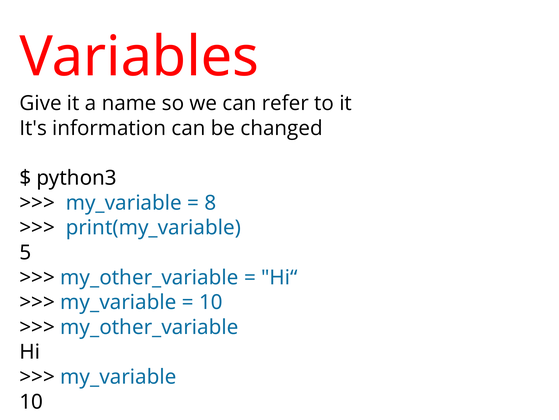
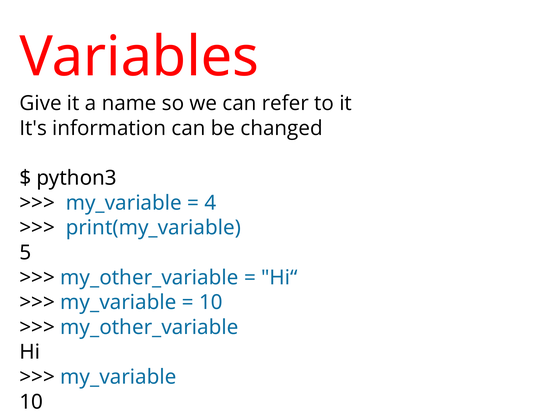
8: 8 -> 4 (210, 203)
